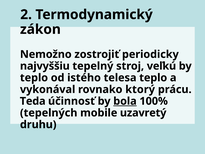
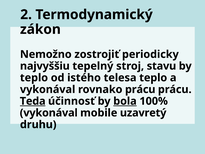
veľkú: veľkú -> stavu (161, 66)
rovnako ktorý: ktorý -> prácu (140, 89)
Teda underline: none -> present (33, 101)
tepelných: tepelných -> vykonával (49, 113)
